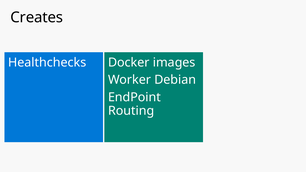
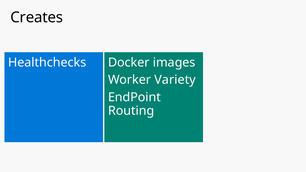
Debian: Debian -> Variety (175, 80)
